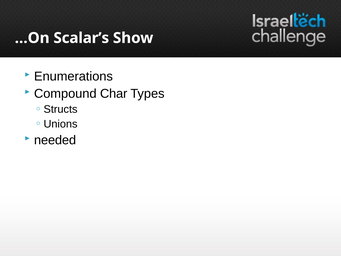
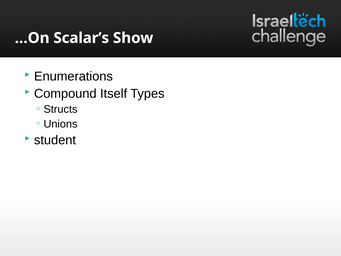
Char: Char -> Itself (114, 94)
needed: needed -> student (55, 140)
